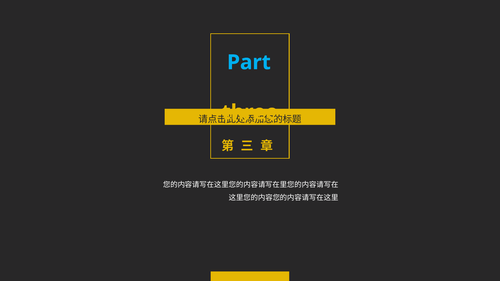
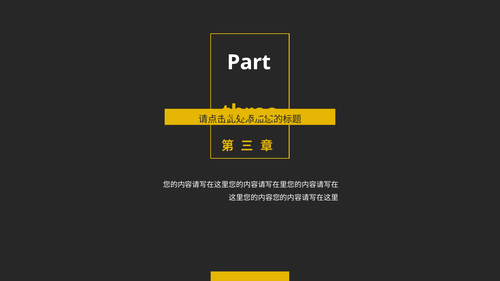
Part colour: light blue -> white (249, 62)
